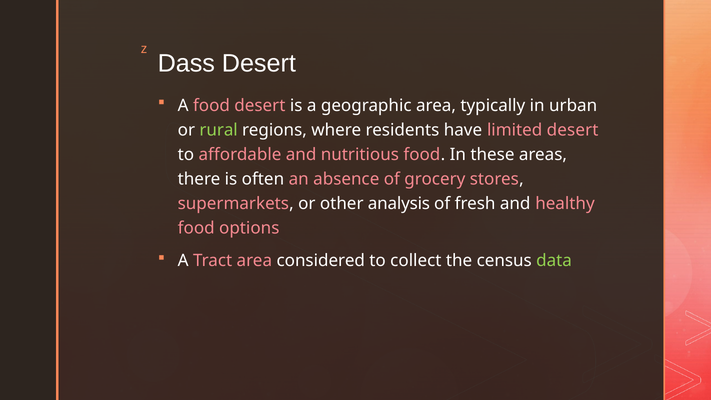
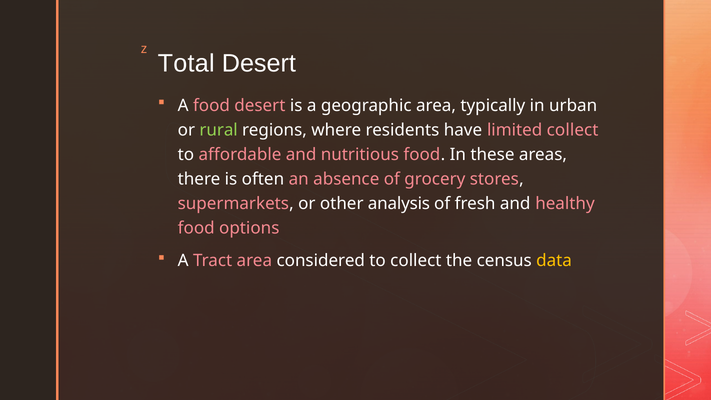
Dass: Dass -> Total (186, 63)
limited desert: desert -> collect (573, 130)
data colour: light green -> yellow (554, 261)
